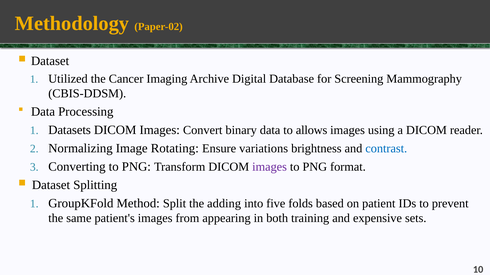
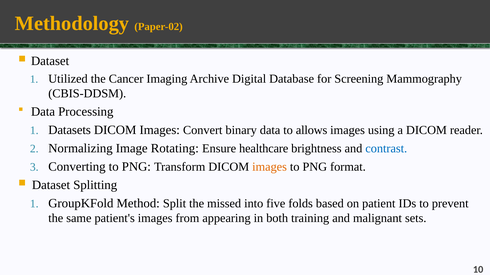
variations: variations -> healthcare (264, 149)
images colour: purple -> orange (270, 167)
adding: adding -> missed (224, 204)
expensive: expensive -> malignant (377, 219)
